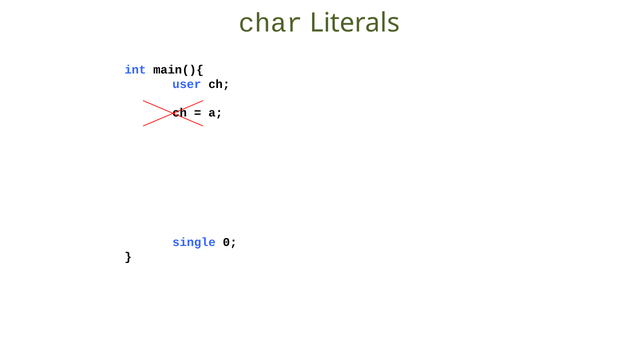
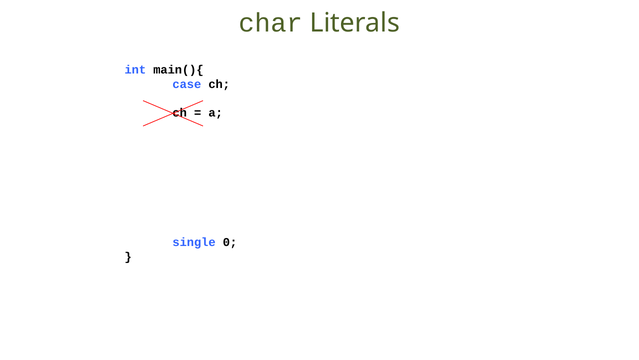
user: user -> case (187, 84)
